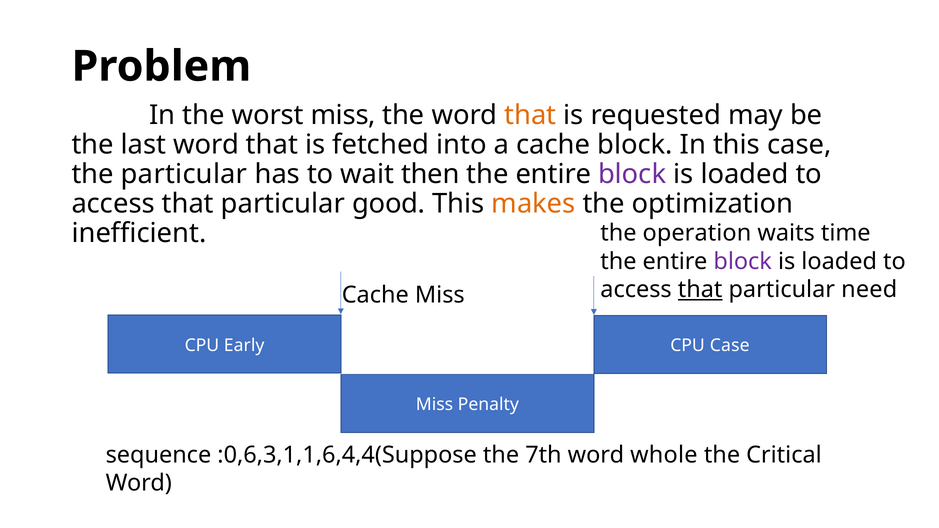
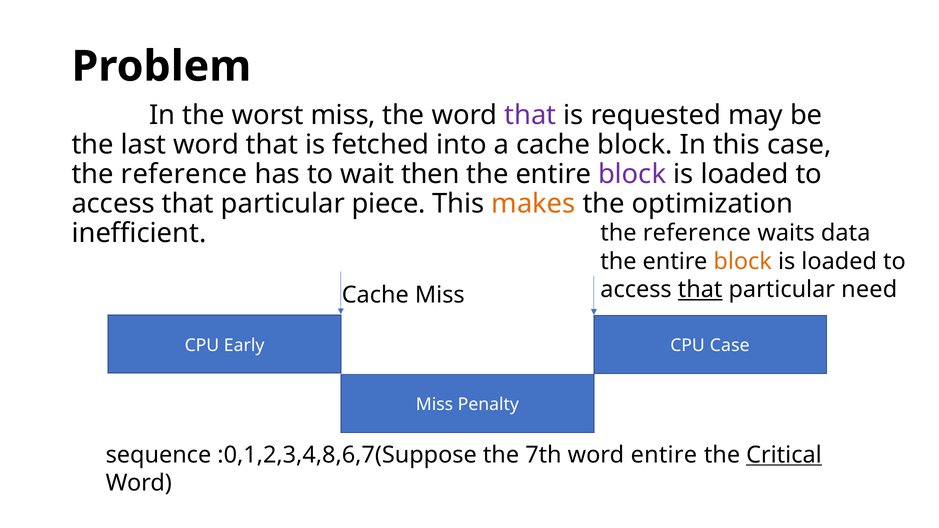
that colour: orange -> purple (530, 115)
particular: particular -> reference (184, 174)
good: good -> piece (389, 204)
operation: operation -> reference (697, 233)
time: time -> data (846, 233)
block colour: purple -> orange (743, 261)
:0,6,3,1,1,6,4,4(Suppose: :0,6,3,1,1,6,4,4(Suppose -> :0,1,2,3,4,8,6,7(Suppose (347, 455)
word whole: whole -> entire (664, 455)
Critical underline: none -> present (784, 455)
